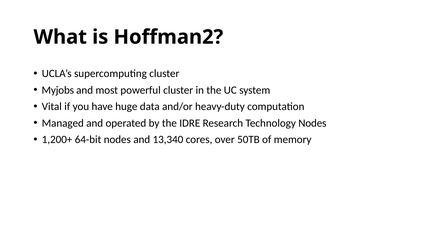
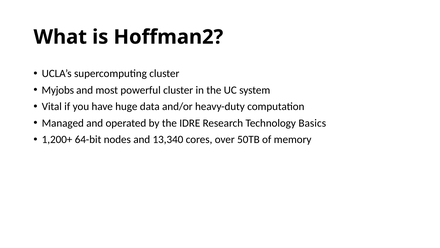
Technology Nodes: Nodes -> Basics (312, 123)
